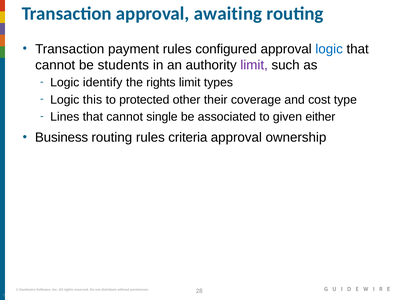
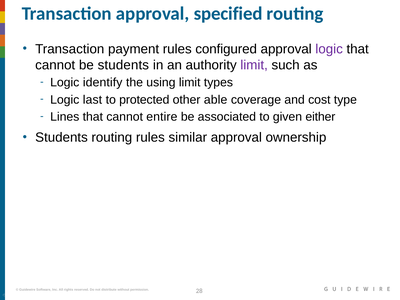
awaiting: awaiting -> specified (228, 14)
logic colour: blue -> purple (329, 49)
the rights: rights -> using (161, 83)
this: this -> last (92, 100)
their: their -> able (216, 100)
single: single -> entire (162, 117)
Business: Business -> Students (61, 138)
criteria: criteria -> similar (188, 138)
